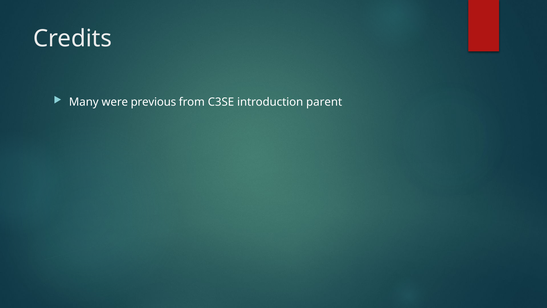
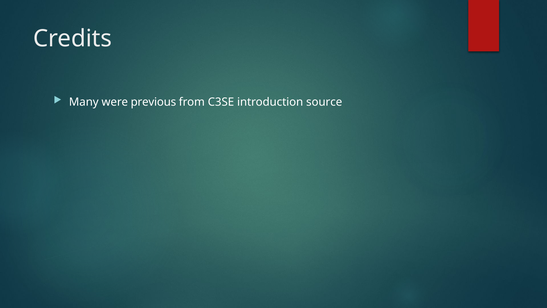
parent: parent -> source (324, 102)
